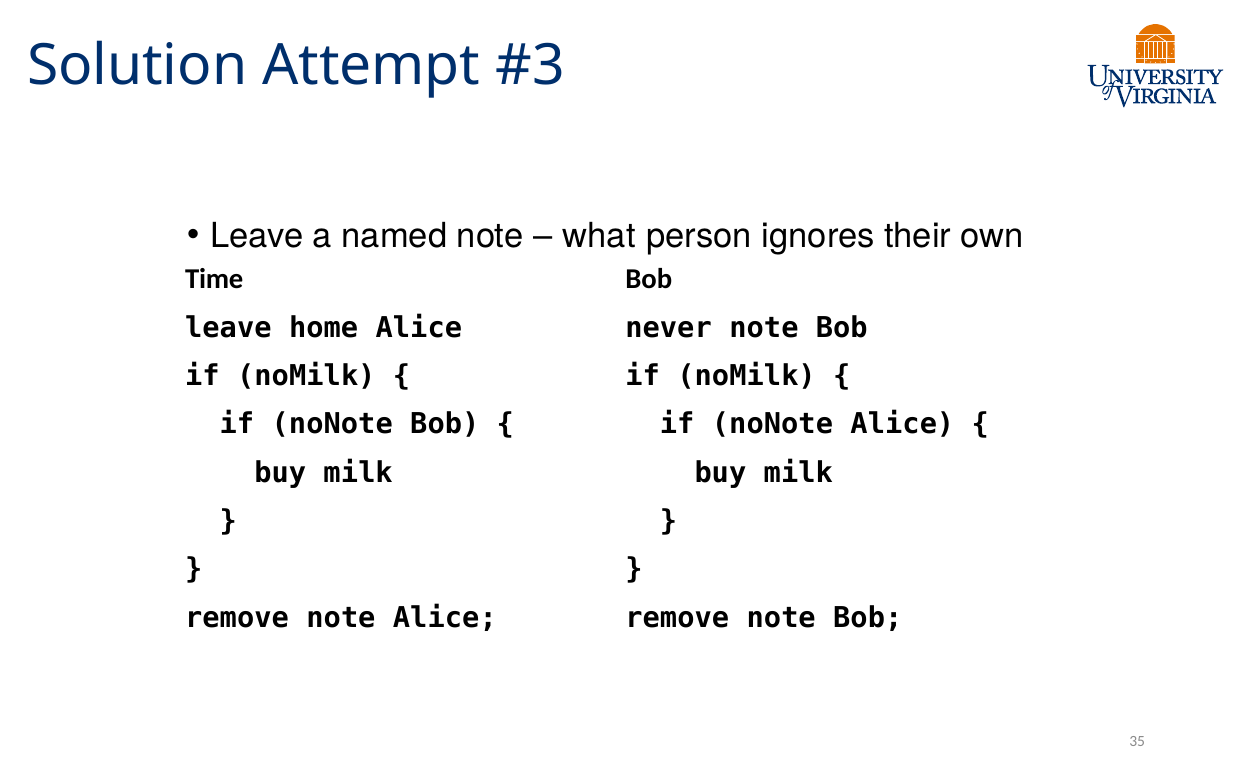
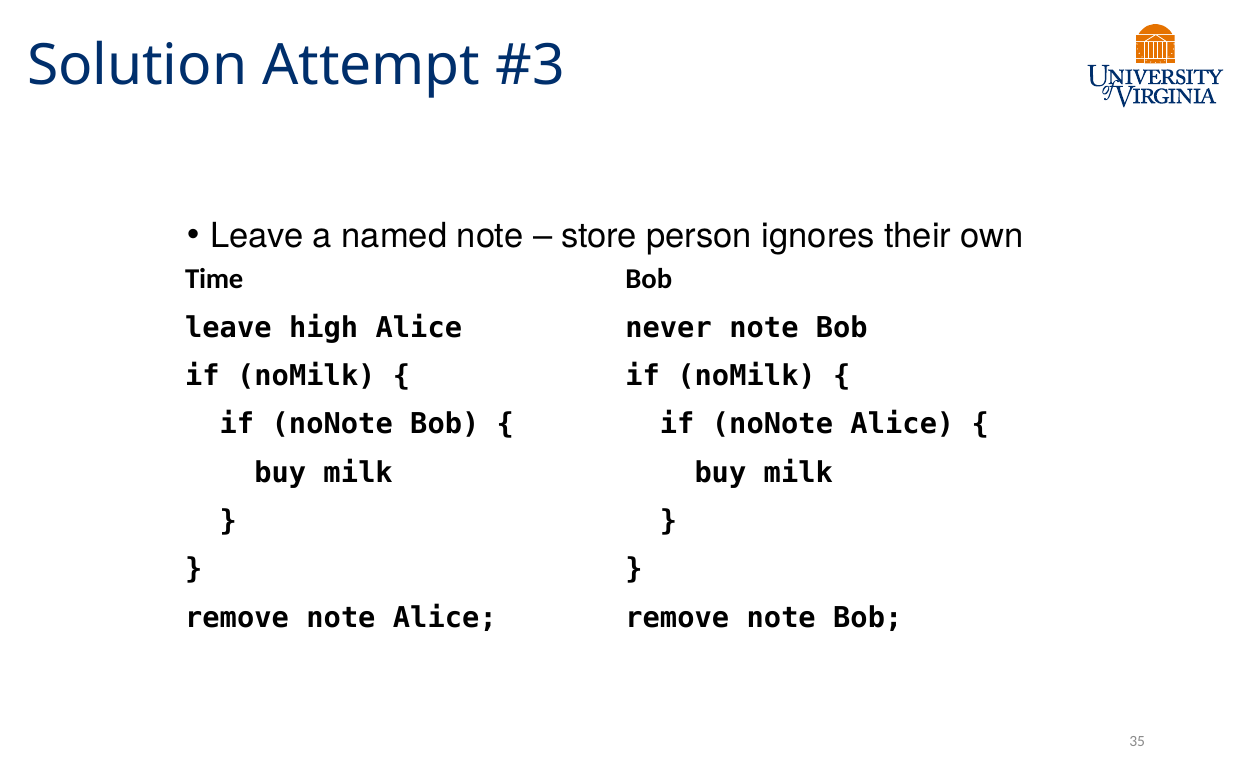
what: what -> store (599, 236)
home: home -> high (324, 328)
